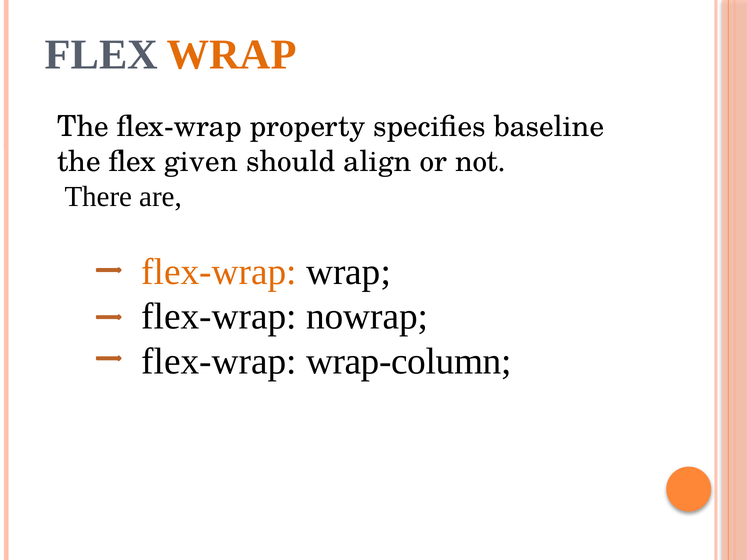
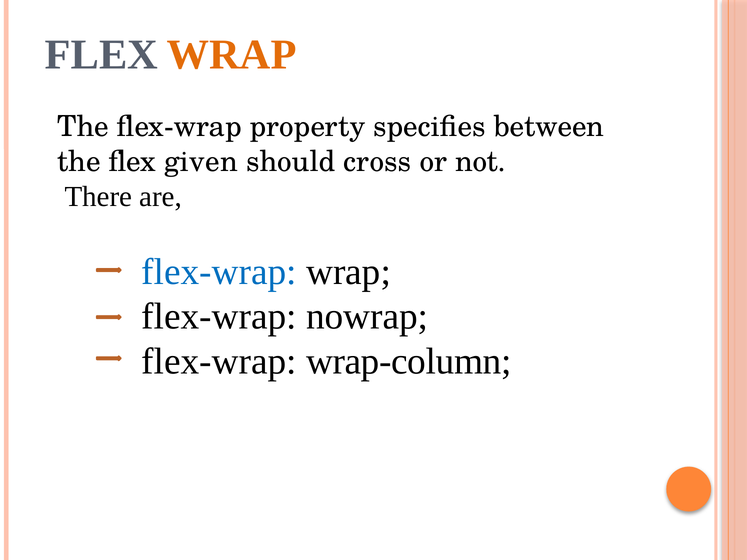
baseline: baseline -> between (549, 127)
align: align -> cross (377, 162)
flex-wrap colour: orange -> blue (219, 272)
